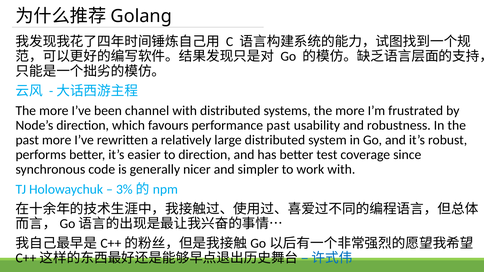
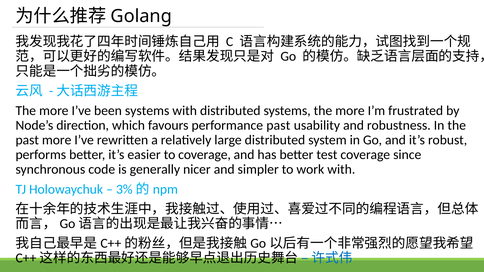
been channel: channel -> systems (147, 111)
to direction: direction -> coverage (205, 155)
